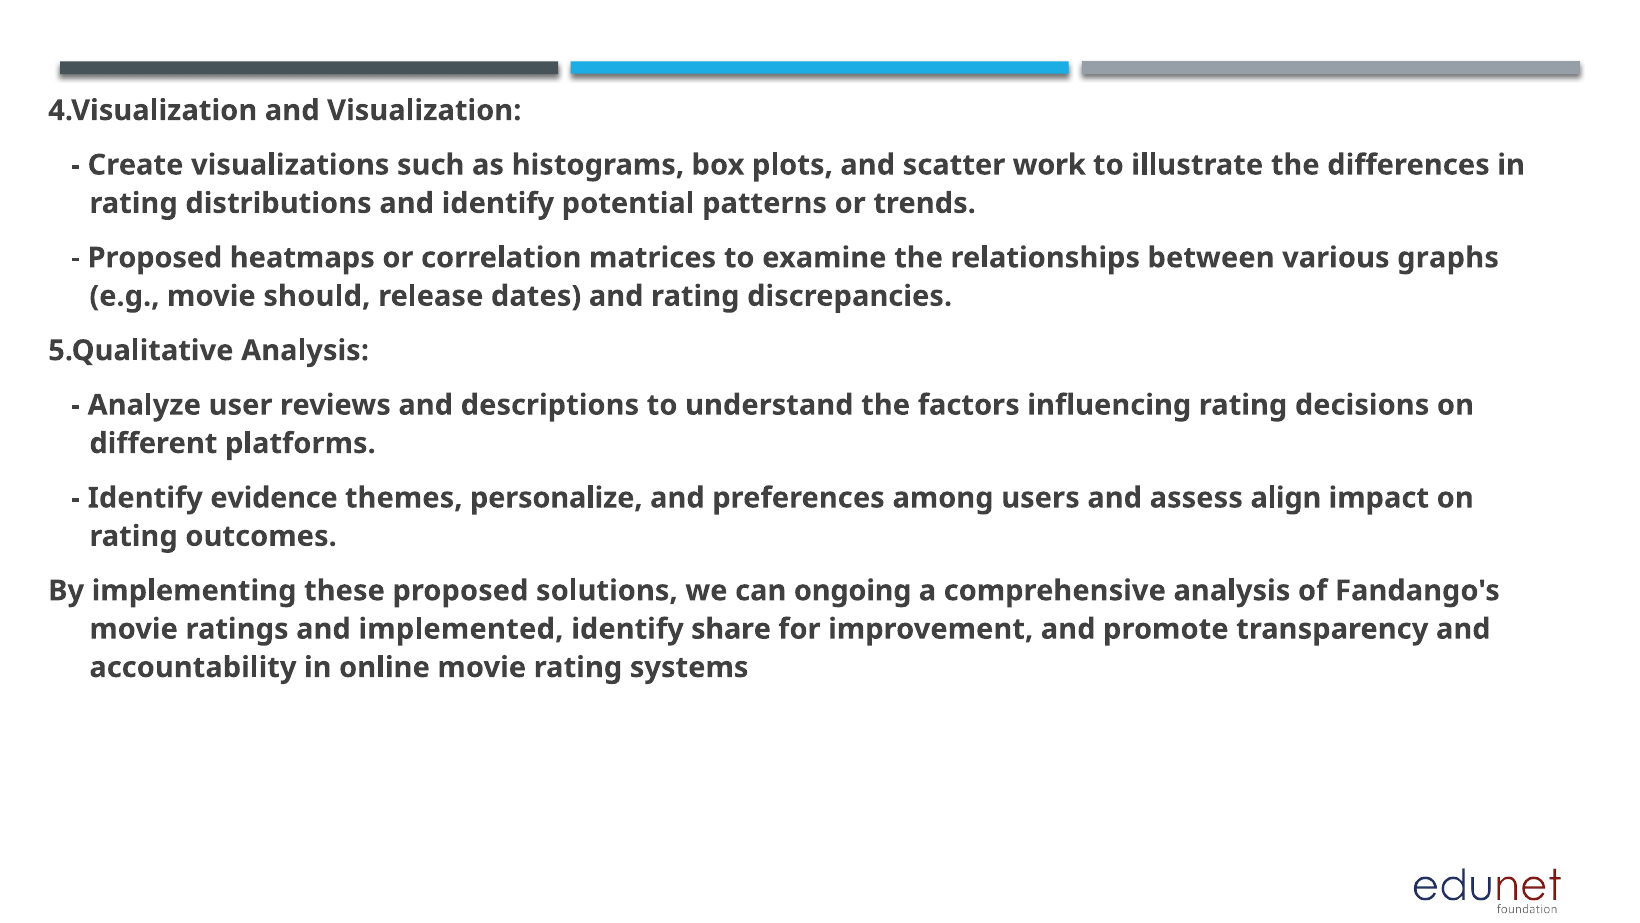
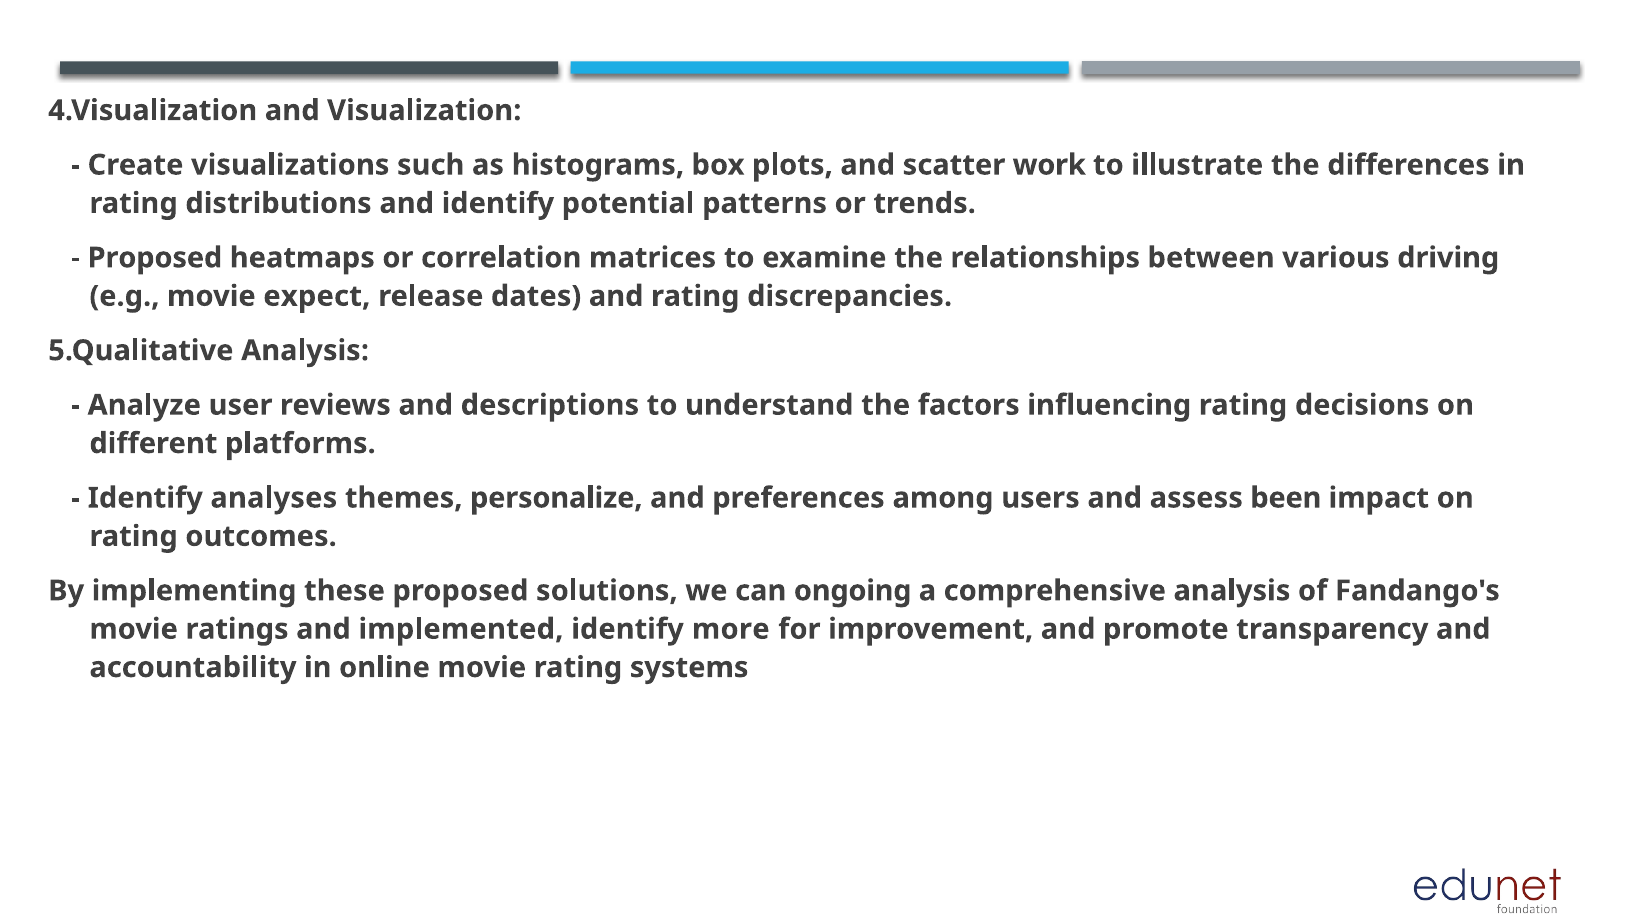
graphs: graphs -> driving (1448, 258)
should: should -> expect (317, 296)
evidence: evidence -> analyses (274, 498)
align: align -> been (1286, 498)
share: share -> more (731, 629)
